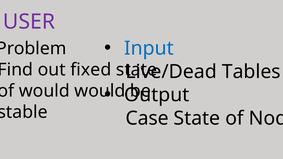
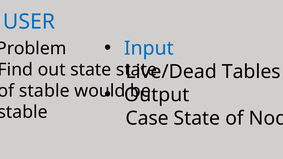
USER colour: purple -> blue (29, 22)
out fixed: fixed -> state (91, 70)
would: would -> stable (44, 91)
